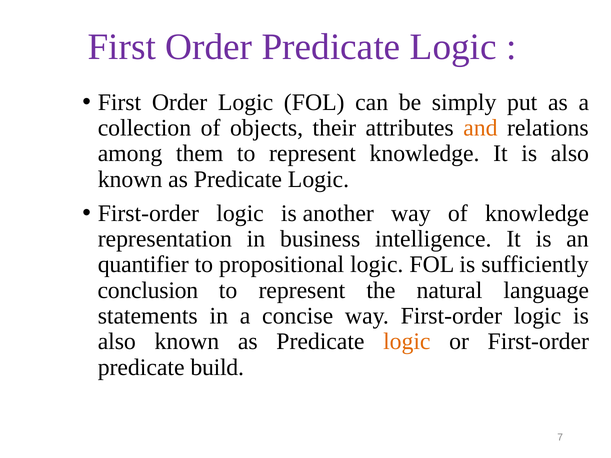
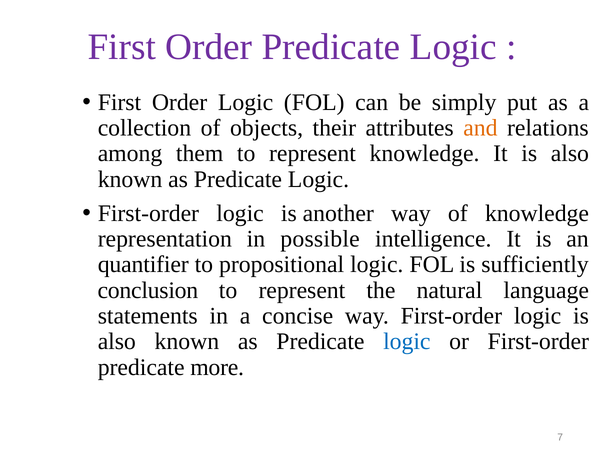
business: business -> possible (320, 239)
logic colour: orange -> blue (407, 342)
build: build -> more (217, 367)
